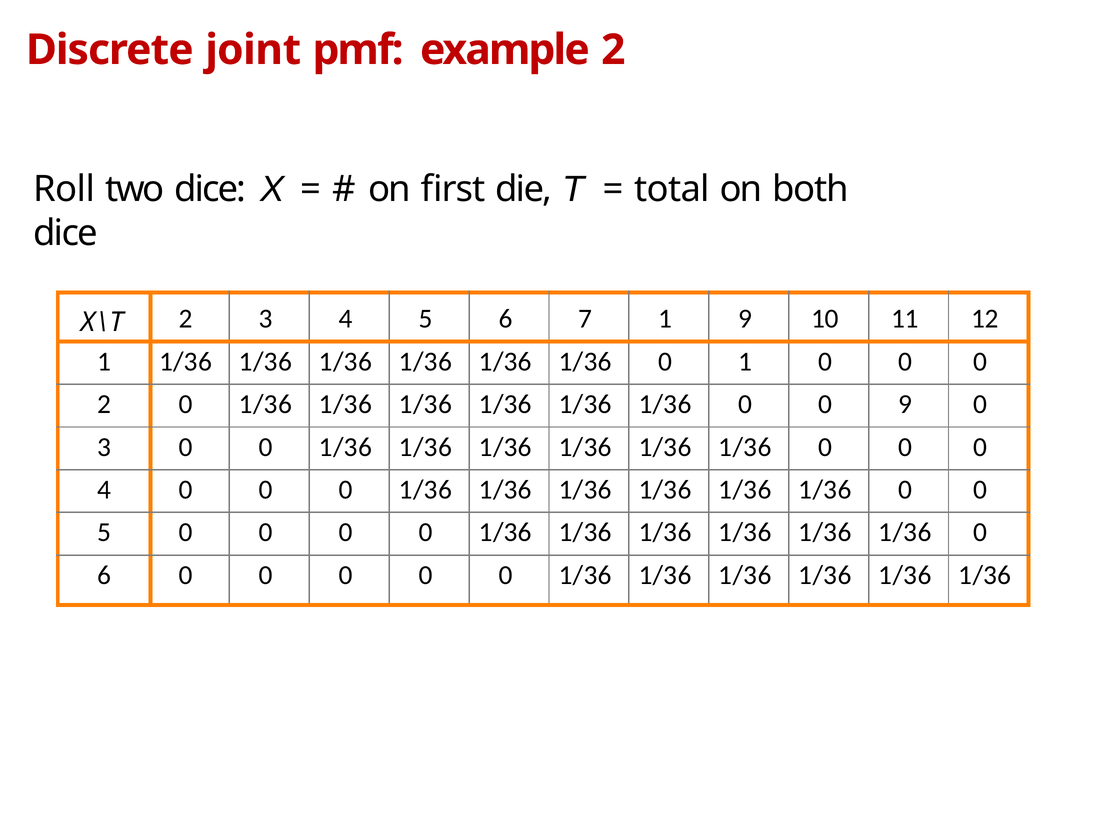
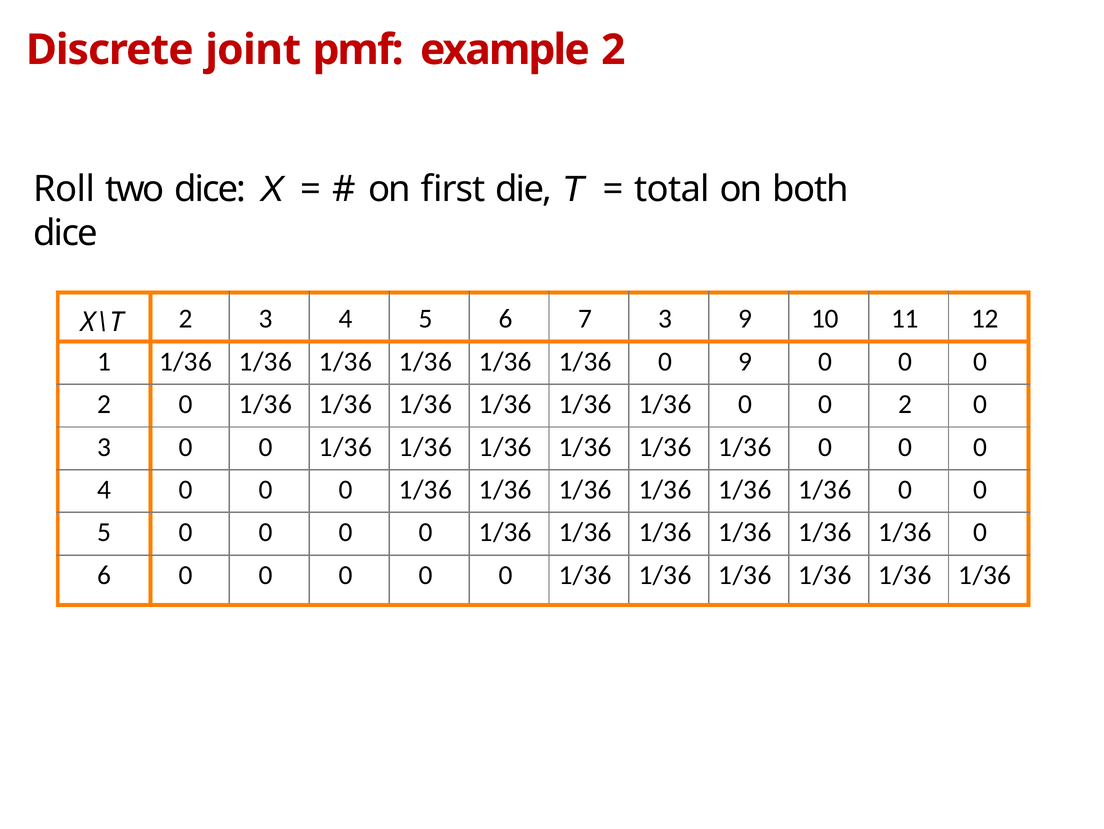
7 1: 1 -> 3 (665, 319)
0 1: 1 -> 9 (745, 361)
1/36 0 0 9: 9 -> 2 (905, 404)
